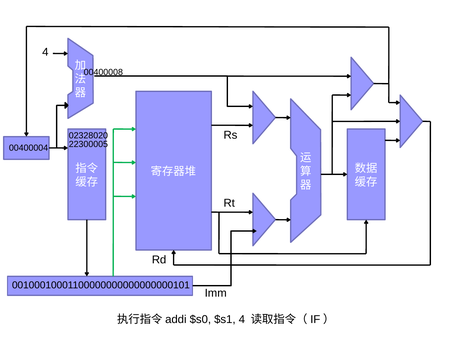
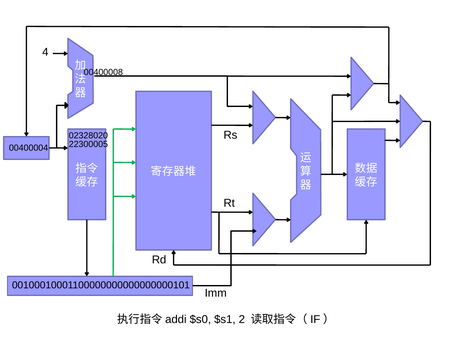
$s1 4: 4 -> 2 (242, 319)
